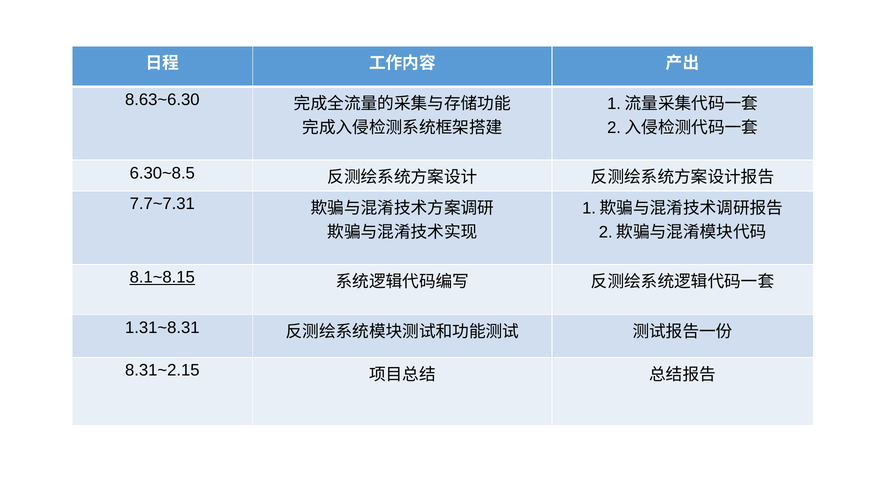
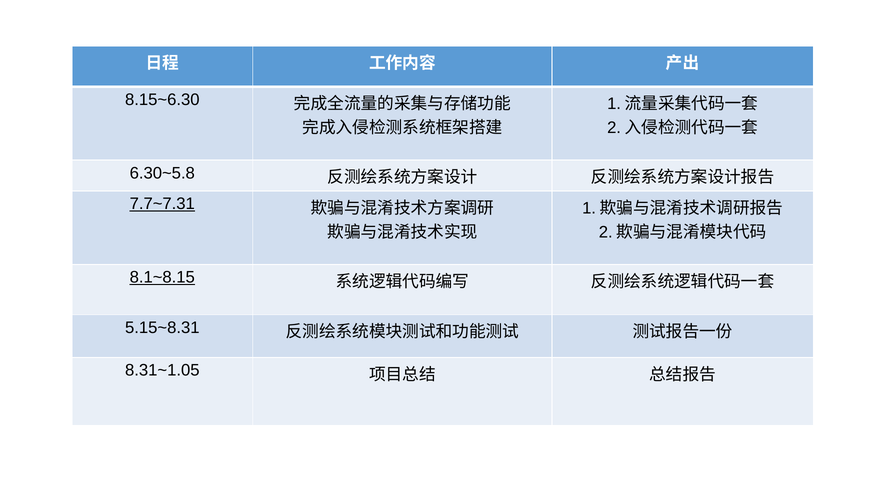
8.63~6.30: 8.63~6.30 -> 8.15~6.30 (162, 100)
6.30~8.5: 6.30~8.5 -> 6.30~5.8 (162, 173)
7.7~7.31 underline: none -> present (162, 204)
1.31~8.31: 1.31~8.31 -> 5.15~8.31 (162, 328)
8.31~2.15: 8.31~2.15 -> 8.31~1.05 (162, 370)
